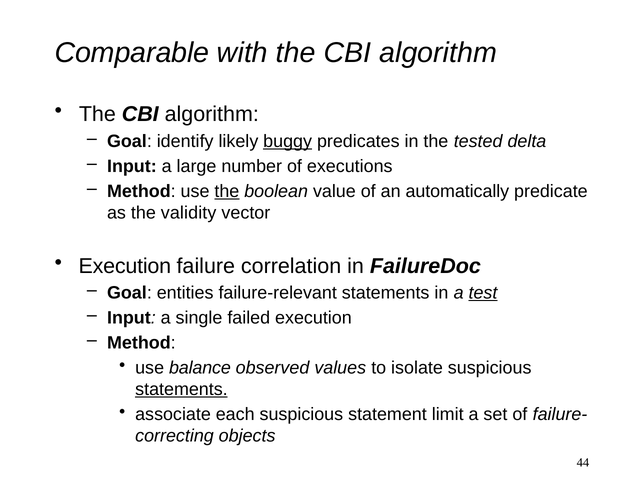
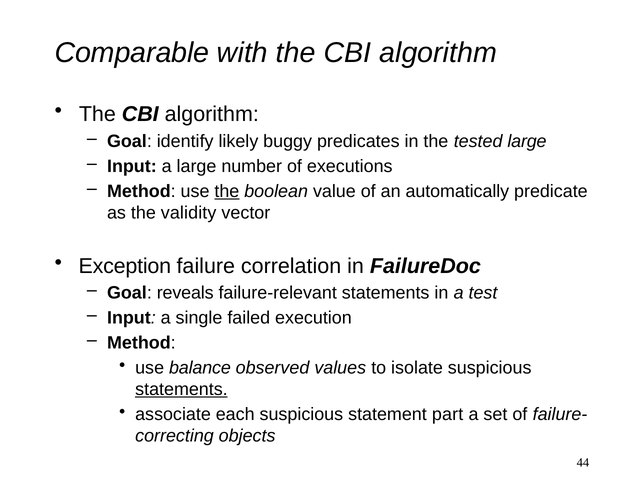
buggy underline: present -> none (288, 141)
tested delta: delta -> large (527, 141)
Execution: Execution -> Exception (125, 266)
entities: entities -> reveals (185, 293)
test underline: present -> none (483, 293)
limit: limit -> part (448, 415)
